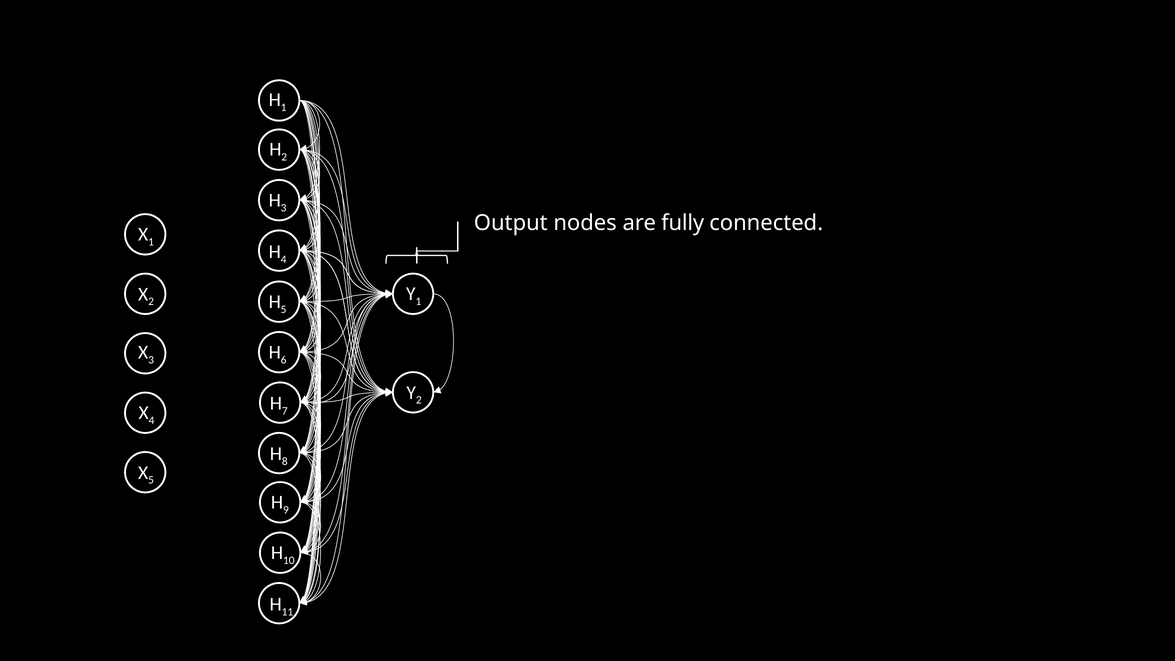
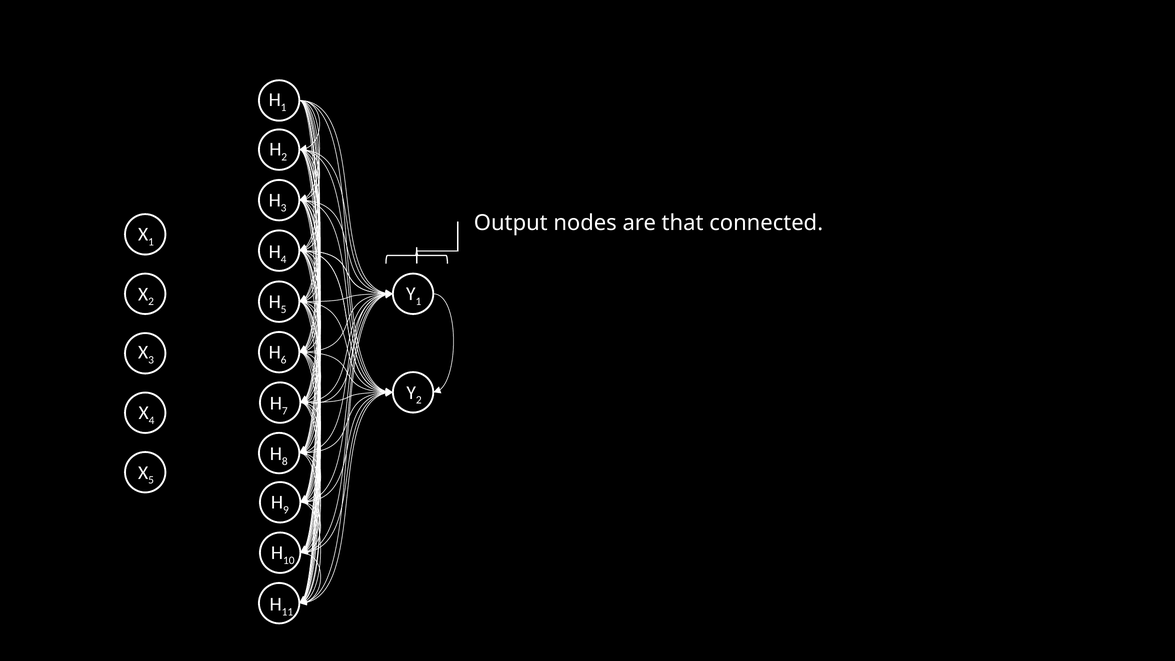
fully: fully -> that (683, 223)
